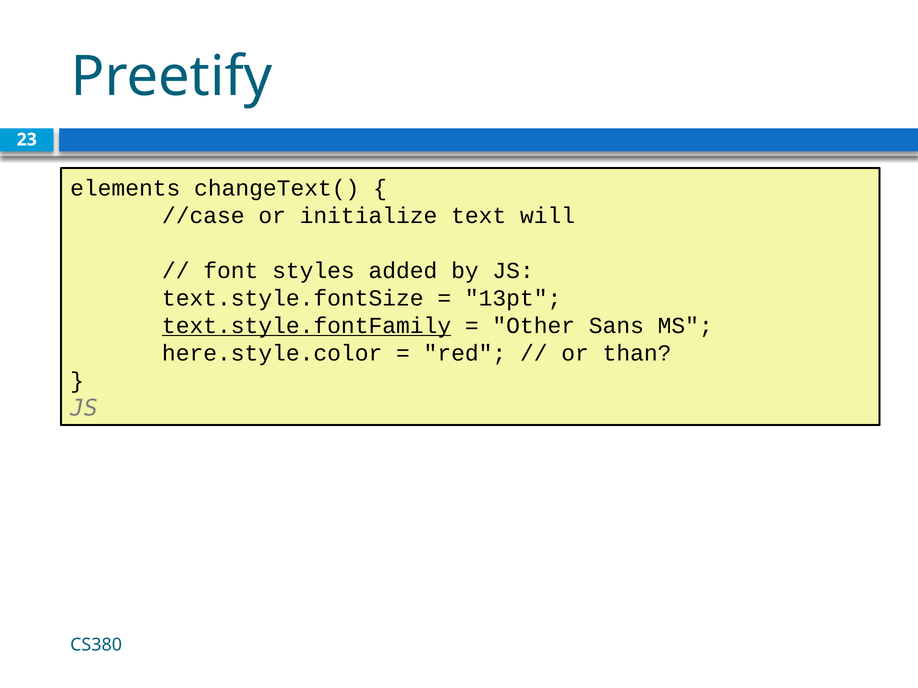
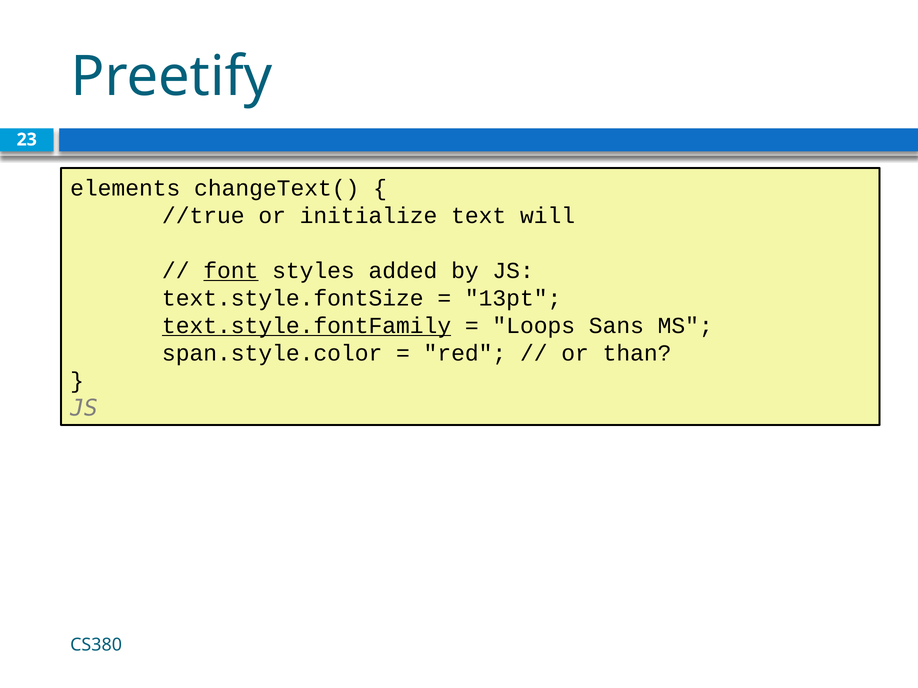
//case: //case -> //true (203, 216)
font underline: none -> present (231, 271)
Other: Other -> Loops (534, 326)
here.style.color: here.style.color -> span.style.color (272, 353)
